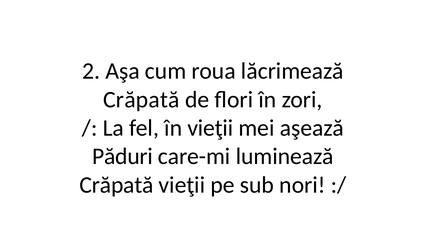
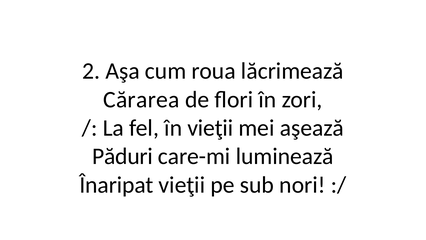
Crăpată: Crăpată -> Cărarea (141, 99)
Crăpată: Crăpată -> Înaripat (116, 185)
